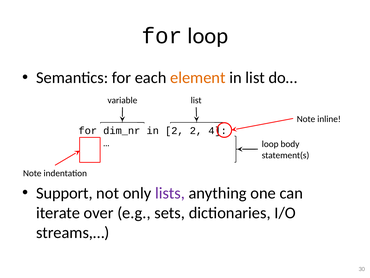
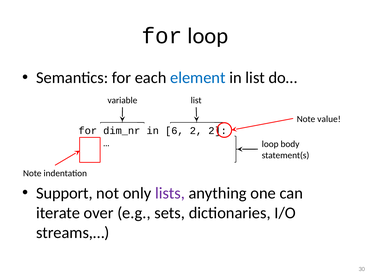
element colour: orange -> blue (198, 78)
inline: inline -> value (329, 119)
in 2: 2 -> 6 (174, 130)
2 4: 4 -> 2 (218, 130)
